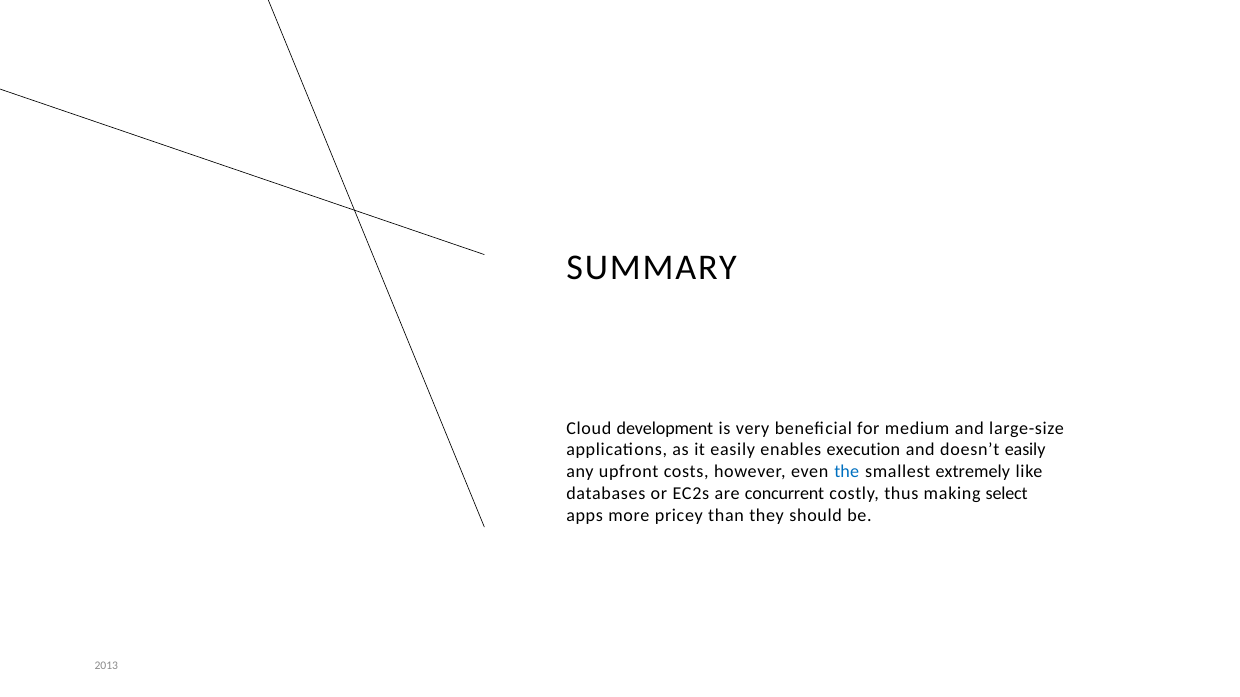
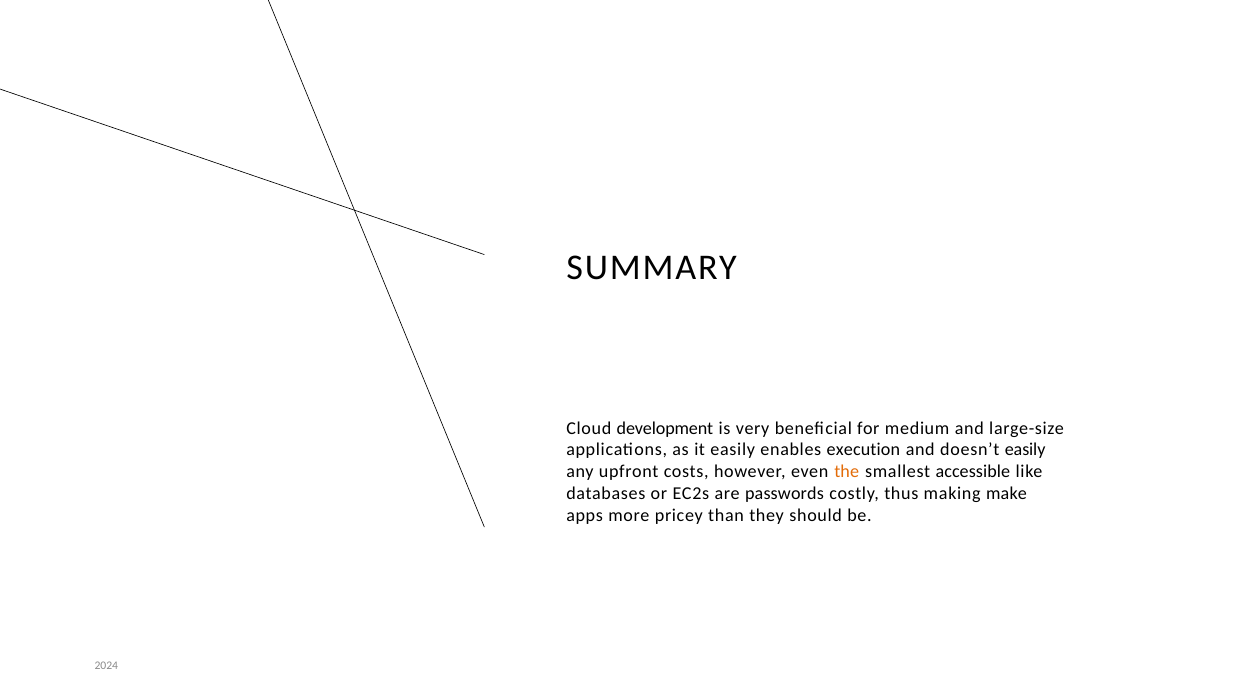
the colour: blue -> orange (847, 472)
extremely: extremely -> accessible (973, 472)
concurrent: concurrent -> passwords (784, 494)
select: select -> make (1006, 494)
2013: 2013 -> 2024 (106, 666)
